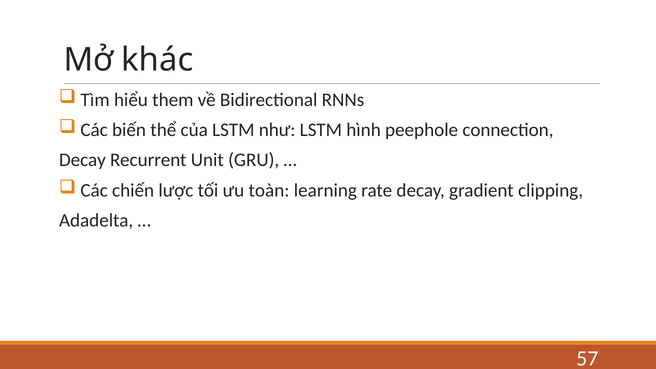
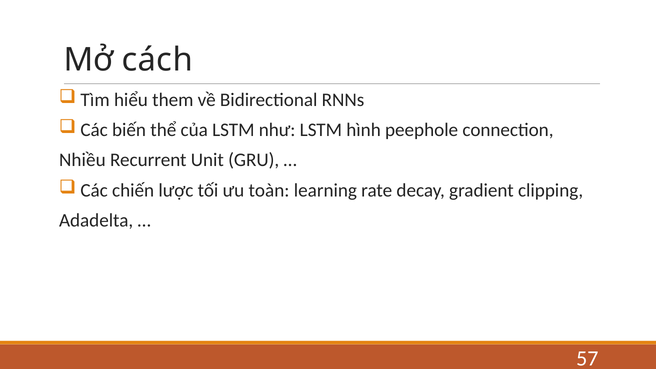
khác: khác -> cách (157, 60)
Decay: Decay -> Nhiều (82, 160)
